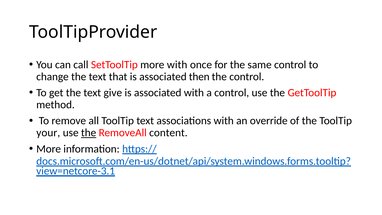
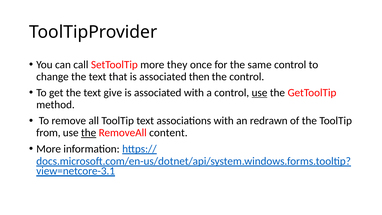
more with: with -> they (177, 65)
use underline: none -> present (260, 93)
override: override -> redrawn (269, 121)
your: your -> from (48, 133)
